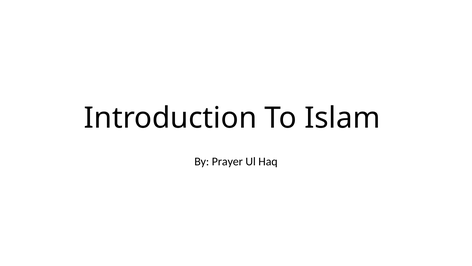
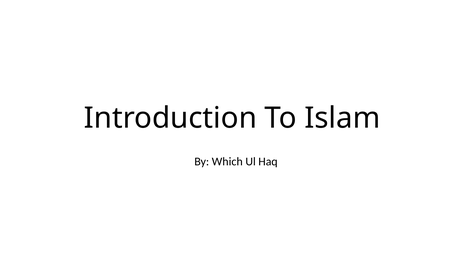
Prayer: Prayer -> Which (227, 161)
